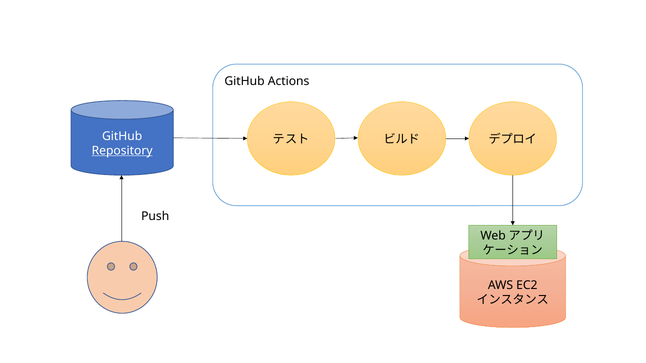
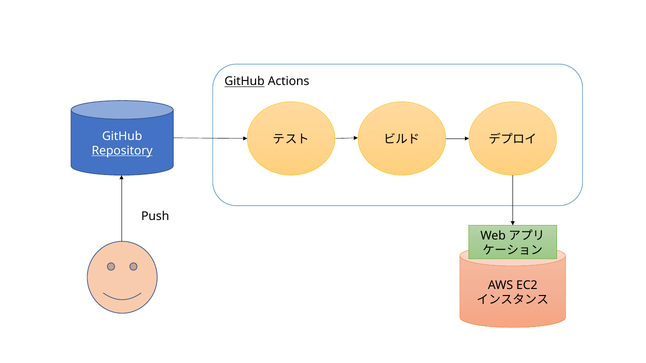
GitHub underline: none -> present (245, 82)
